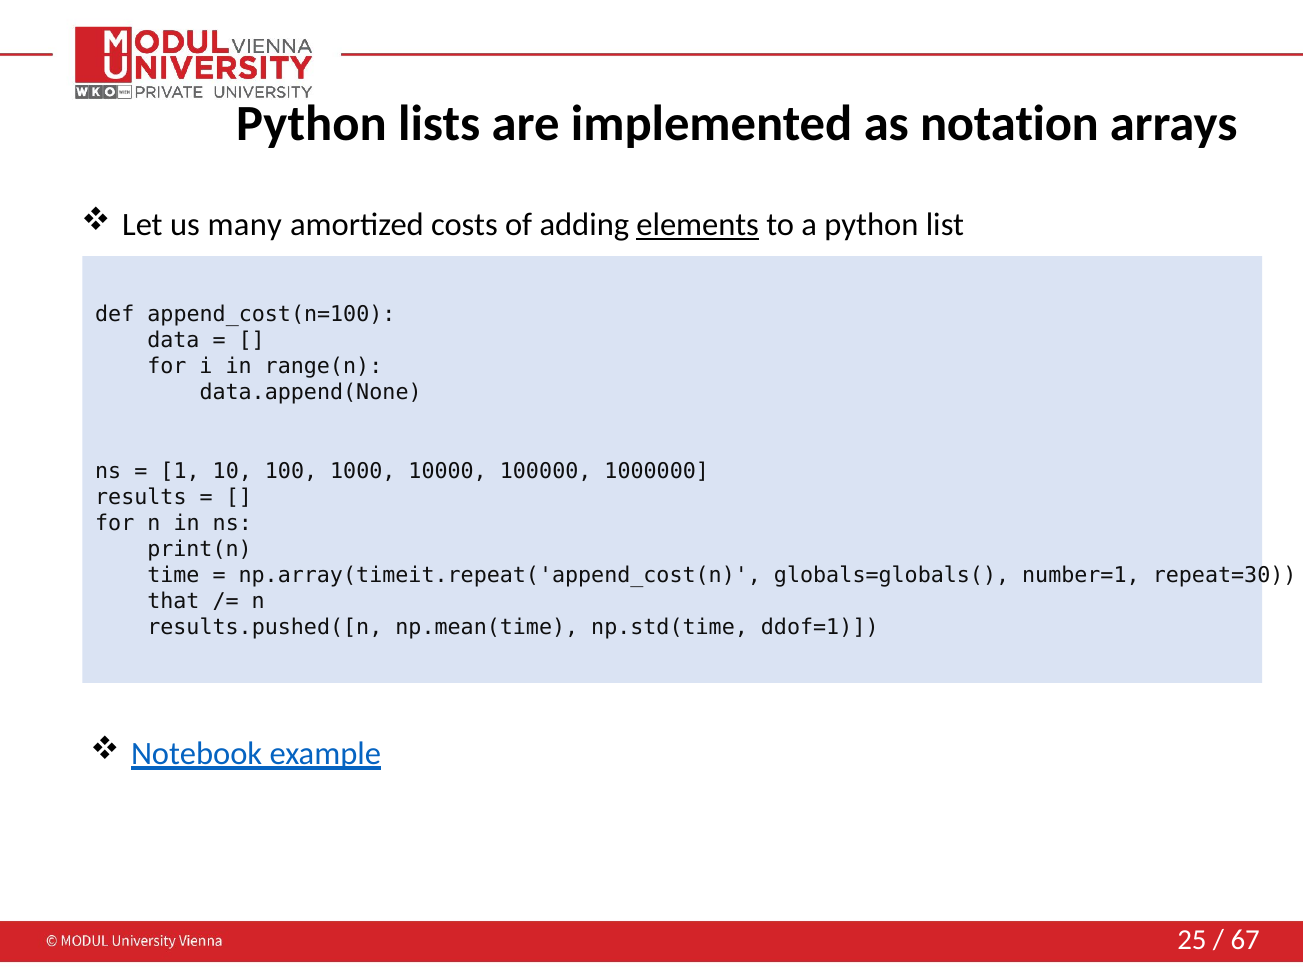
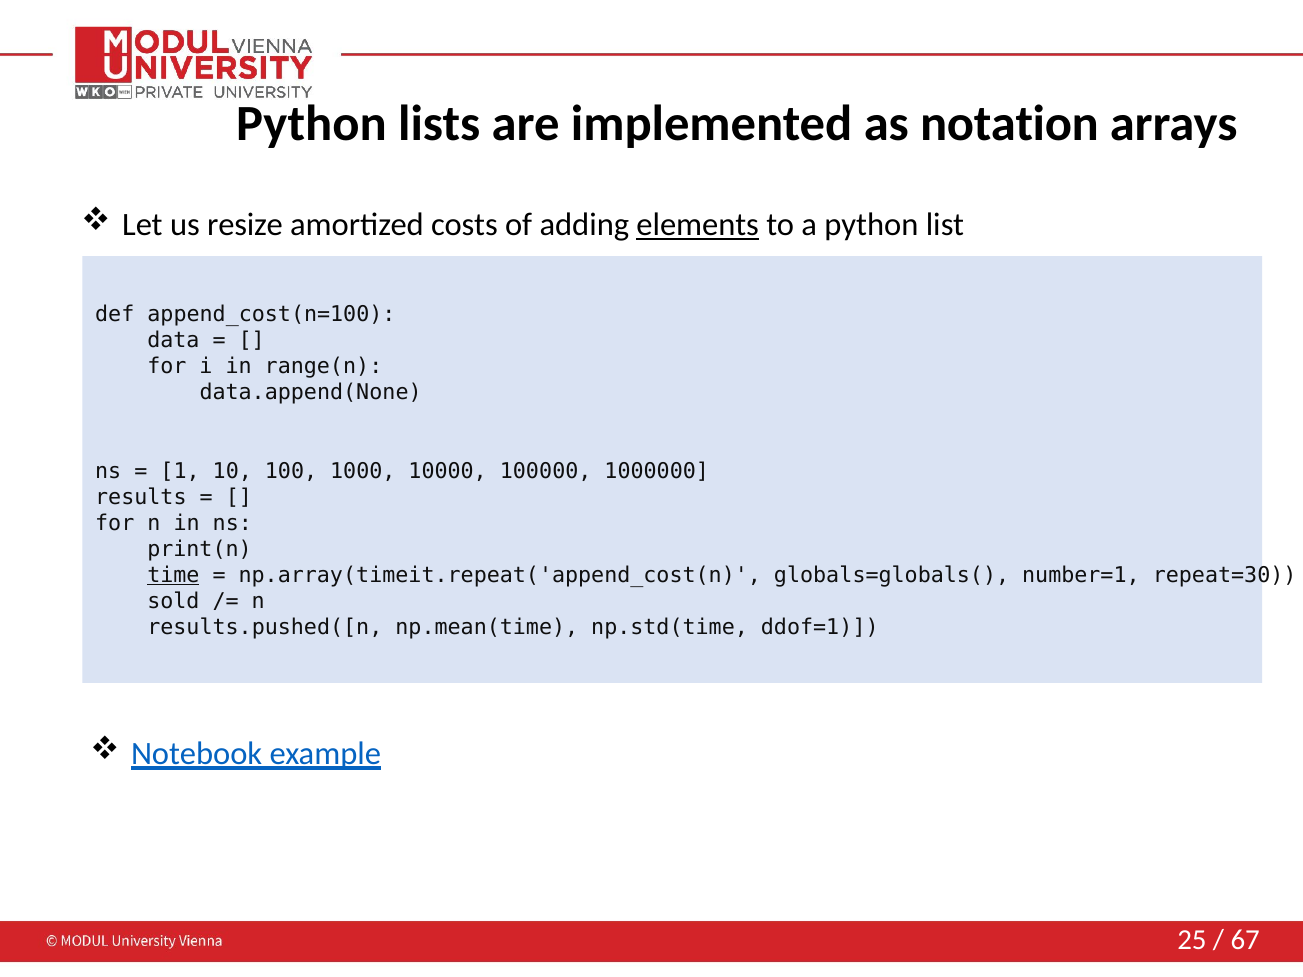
many: many -> resize (245, 225)
time underline: none -> present (173, 575)
that: that -> sold (173, 601)
